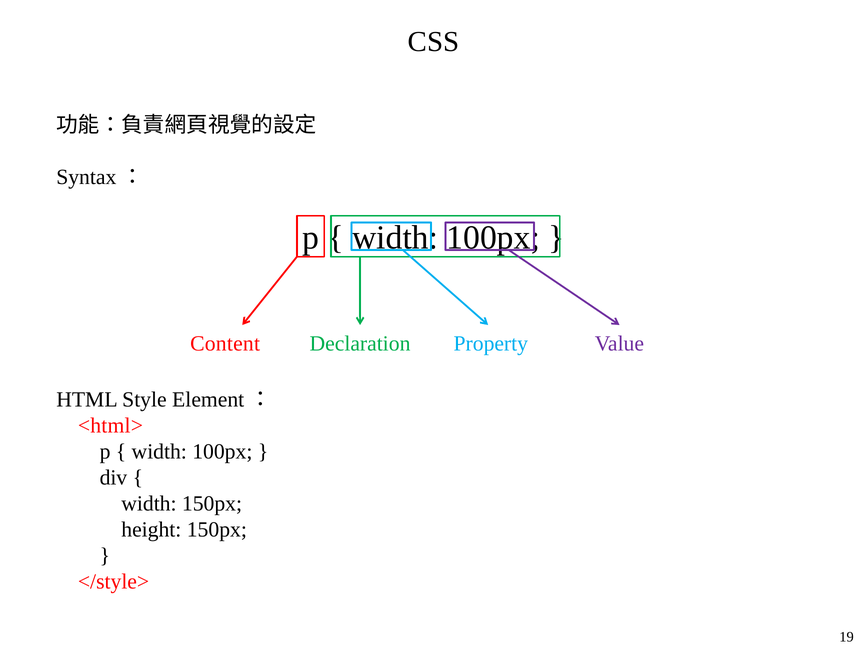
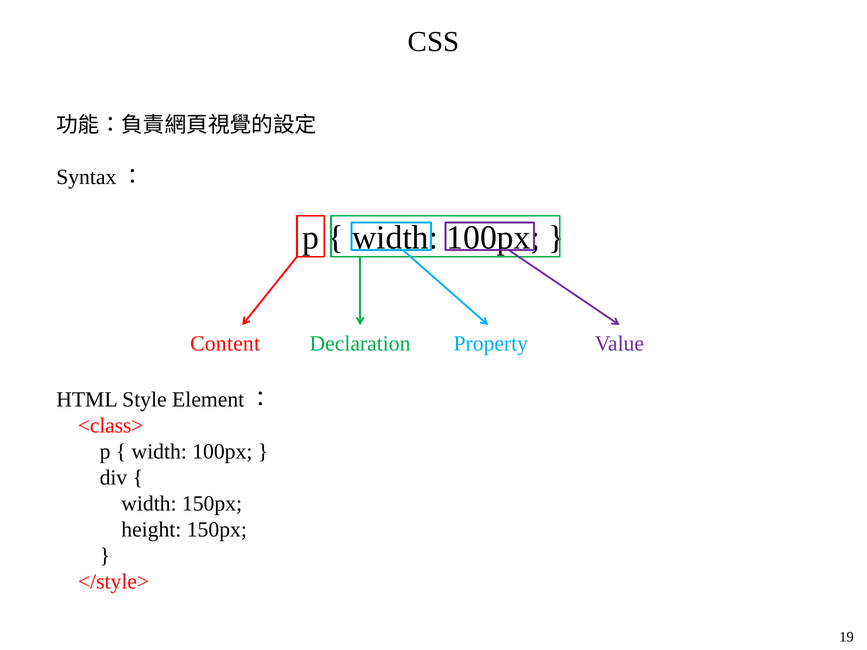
<html>: <html> -> <class> (111, 426)
